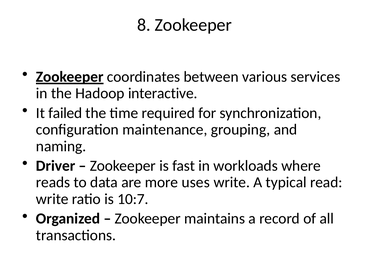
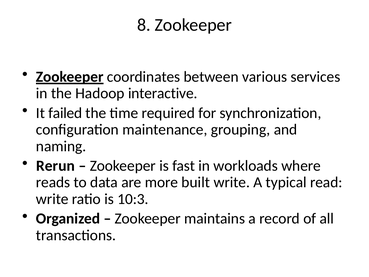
Driver: Driver -> Rerun (56, 166)
uses: uses -> built (196, 182)
10:7: 10:7 -> 10:3 (133, 199)
